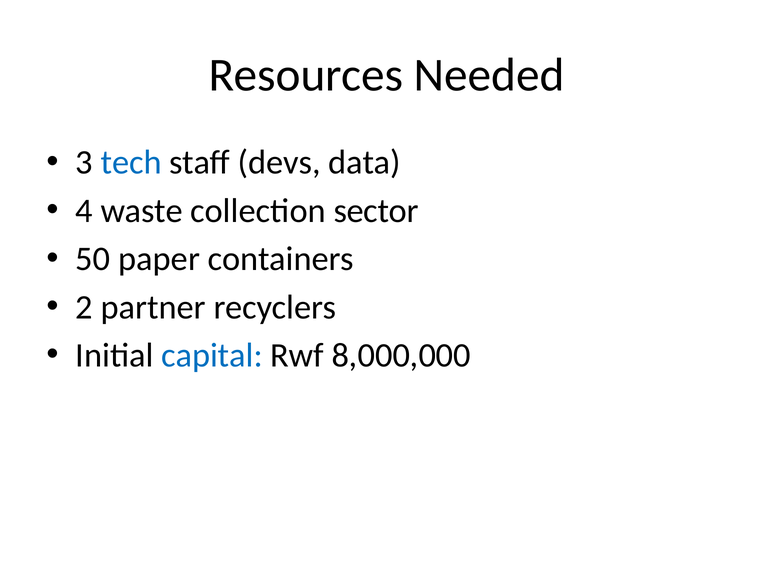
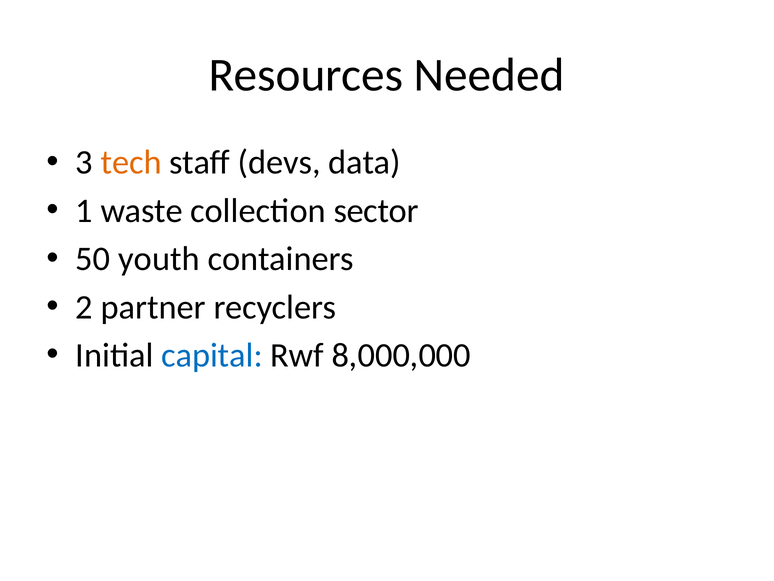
tech colour: blue -> orange (131, 162)
4: 4 -> 1 (84, 211)
paper: paper -> youth (159, 259)
